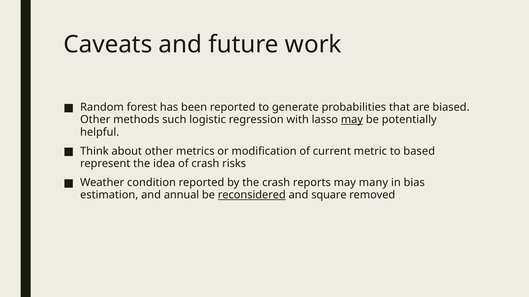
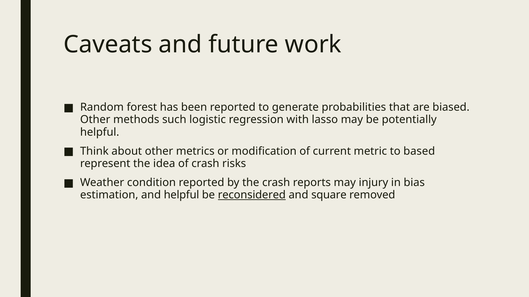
may underline: present -> none (352, 120)
many: many -> injury (373, 183)
and annual: annual -> helpful (182, 195)
